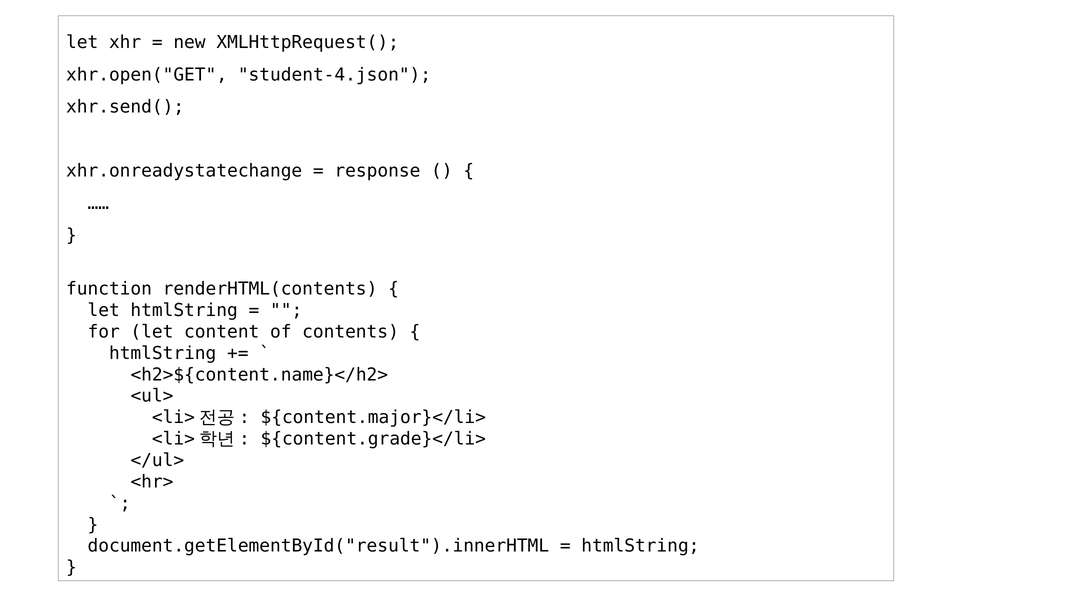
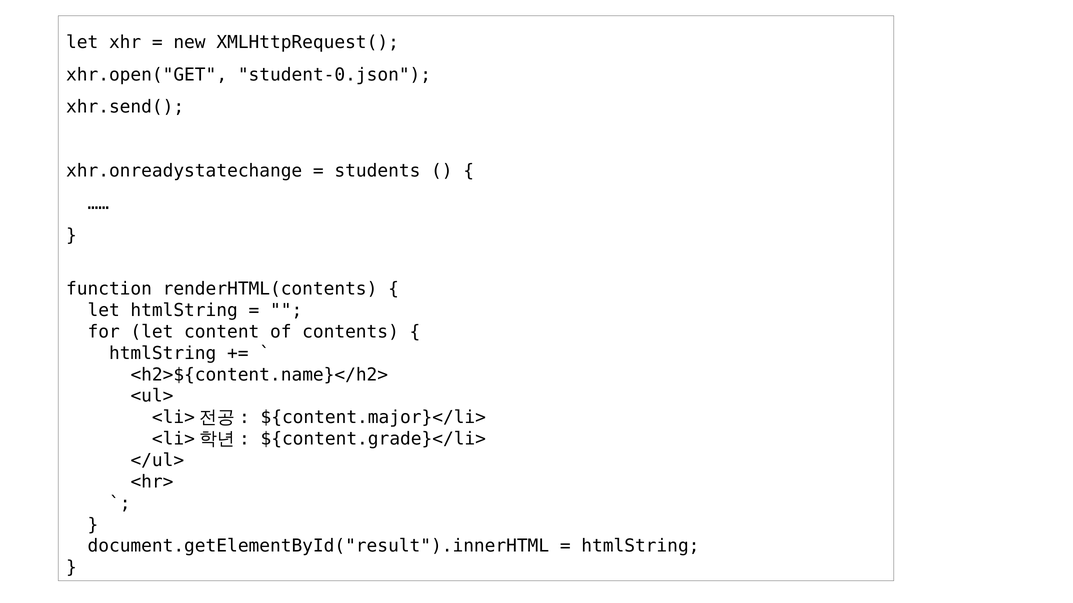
student-4.json: student-4.json -> student-0.json (334, 75)
response: response -> students (377, 171)
